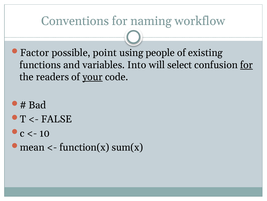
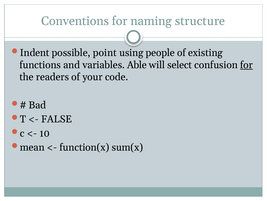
workflow: workflow -> structure (200, 21)
Factor: Factor -> Indent (35, 53)
Into: Into -> Able (137, 65)
your underline: present -> none (93, 77)
